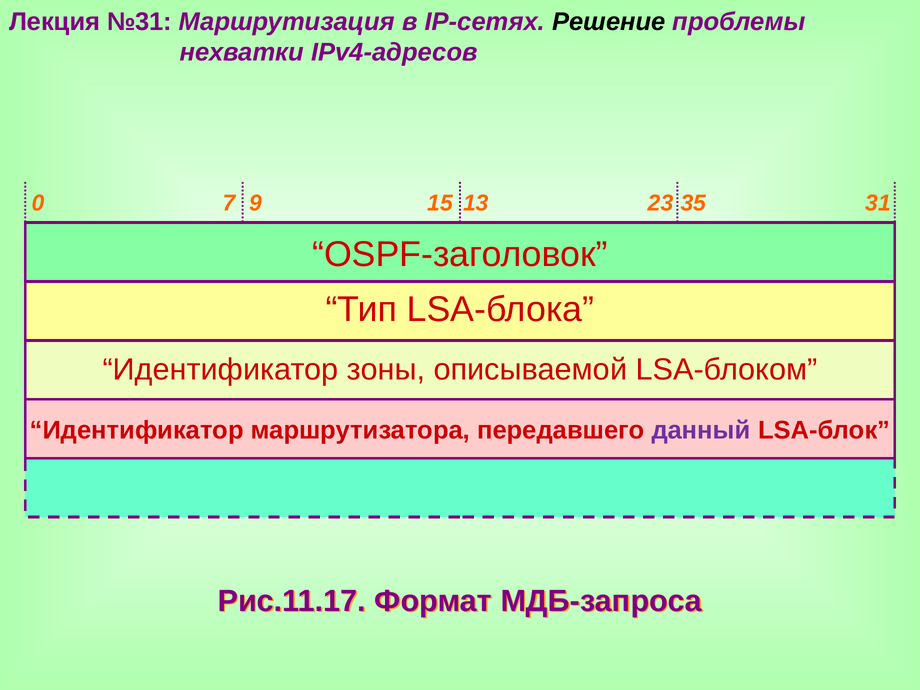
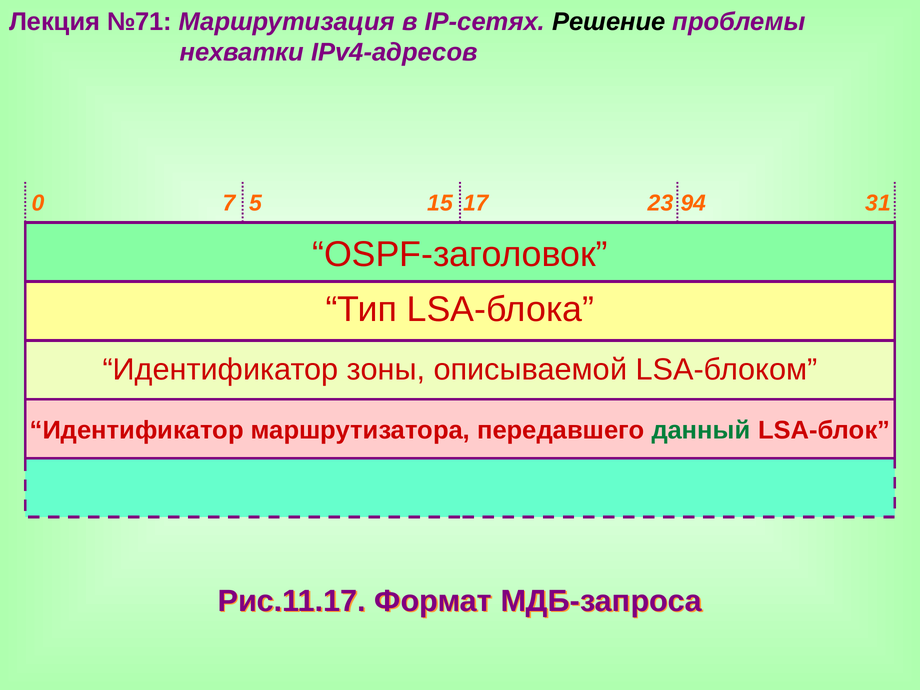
№31: №31 -> №71 (140, 22)
9: 9 -> 5 (255, 203)
13: 13 -> 17 (476, 203)
35: 35 -> 94 (693, 203)
данный colour: purple -> green (701, 431)
